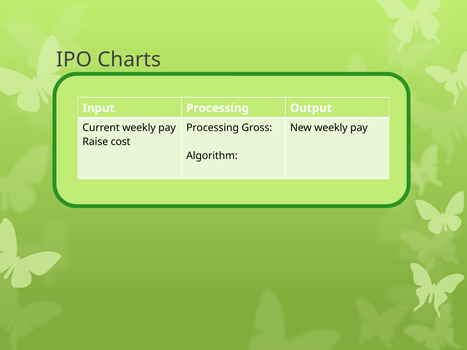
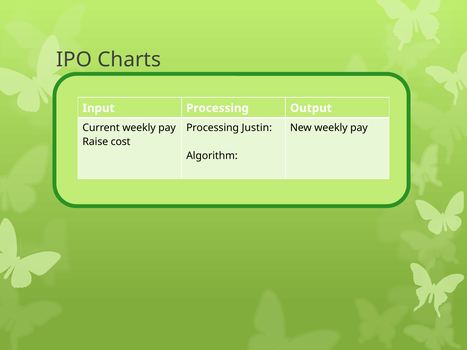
Gross: Gross -> Justin (257, 128)
